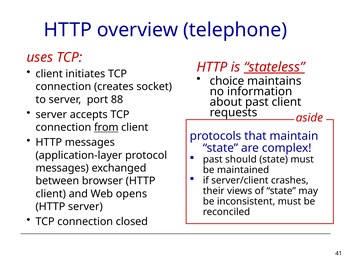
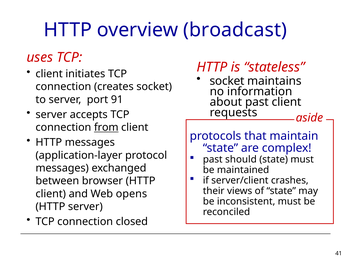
telephone: telephone -> broadcast (235, 30)
stateless underline: present -> none (274, 67)
choice: choice -> socket (227, 81)
88: 88 -> 91 (117, 100)
